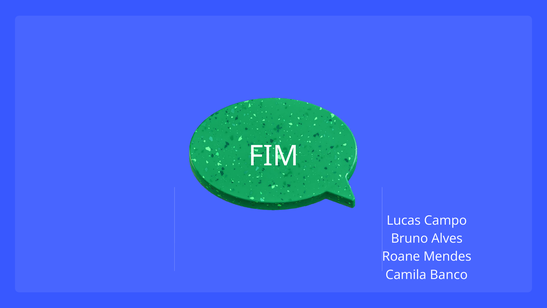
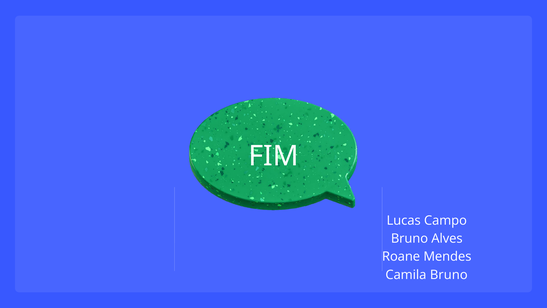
Camila Banco: Banco -> Bruno (449, 275)
